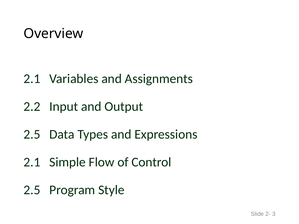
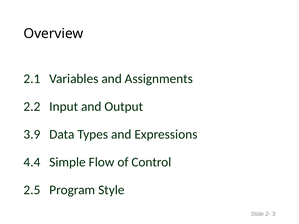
2.5: 2.5 -> 3.9 (32, 135)
2.1: 2.1 -> 4.4 (32, 162)
